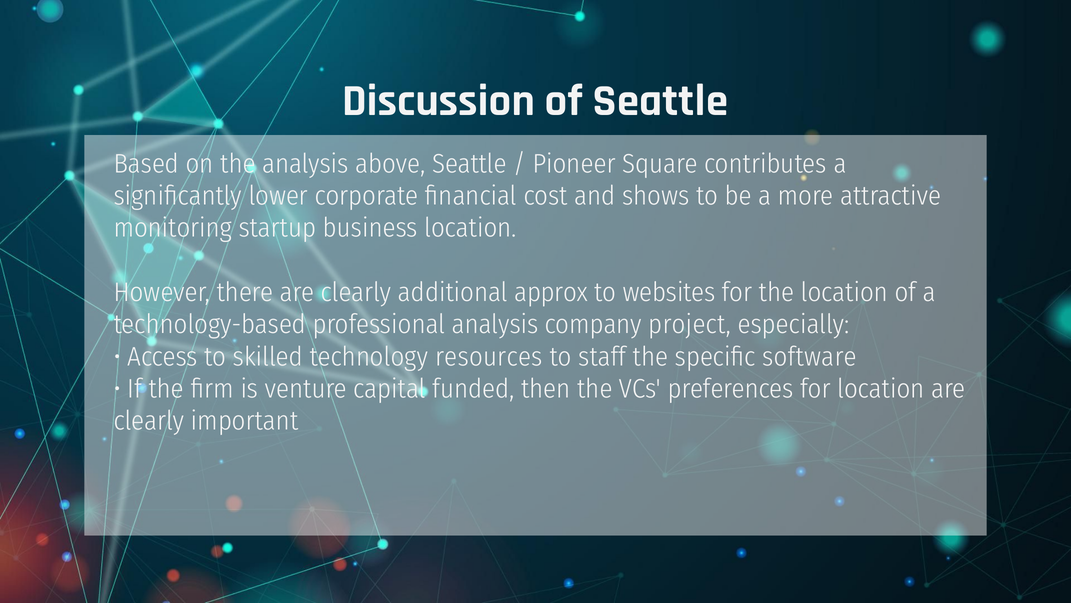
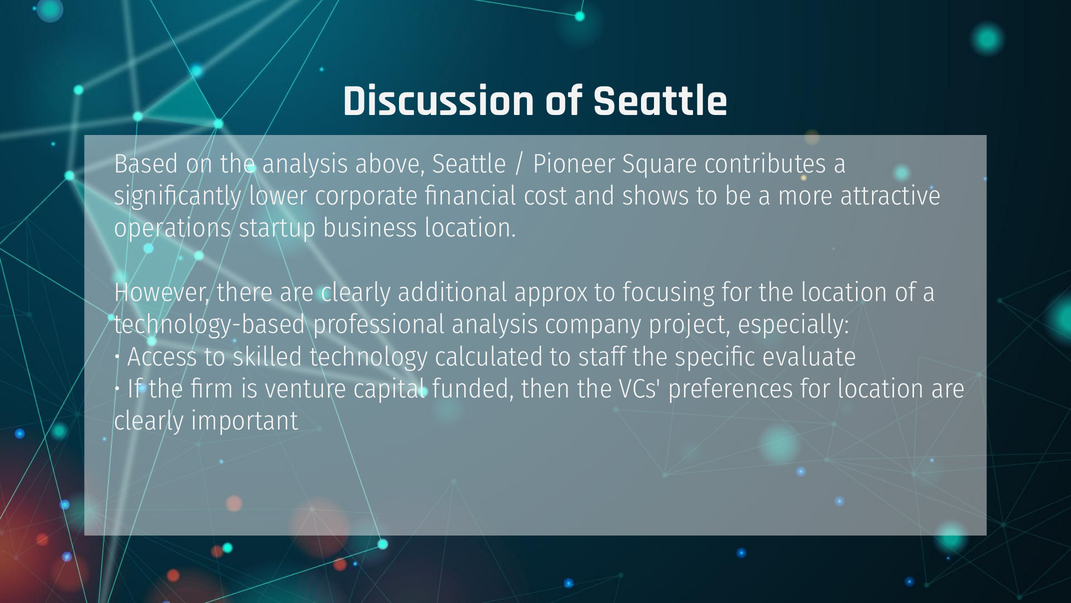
monitoring: monitoring -> operations (173, 228)
websites: websites -> focusing (669, 292)
resources: resources -> calculated (489, 356)
software: software -> evaluate (809, 356)
